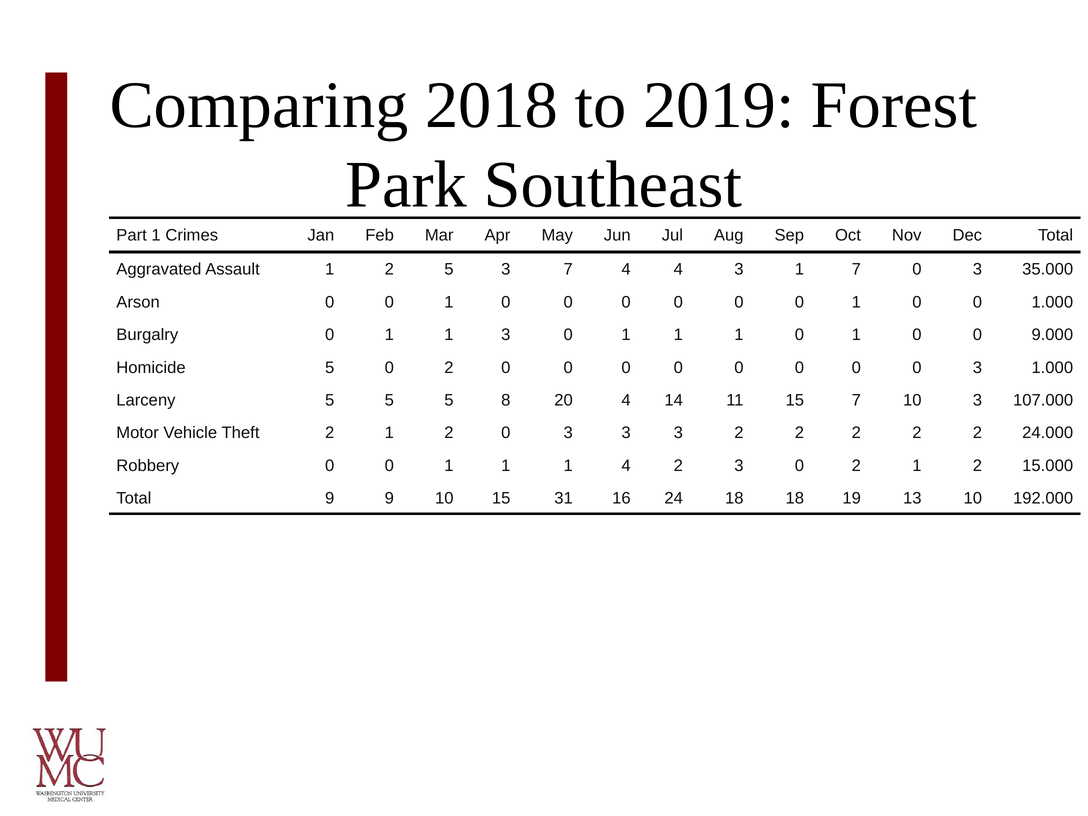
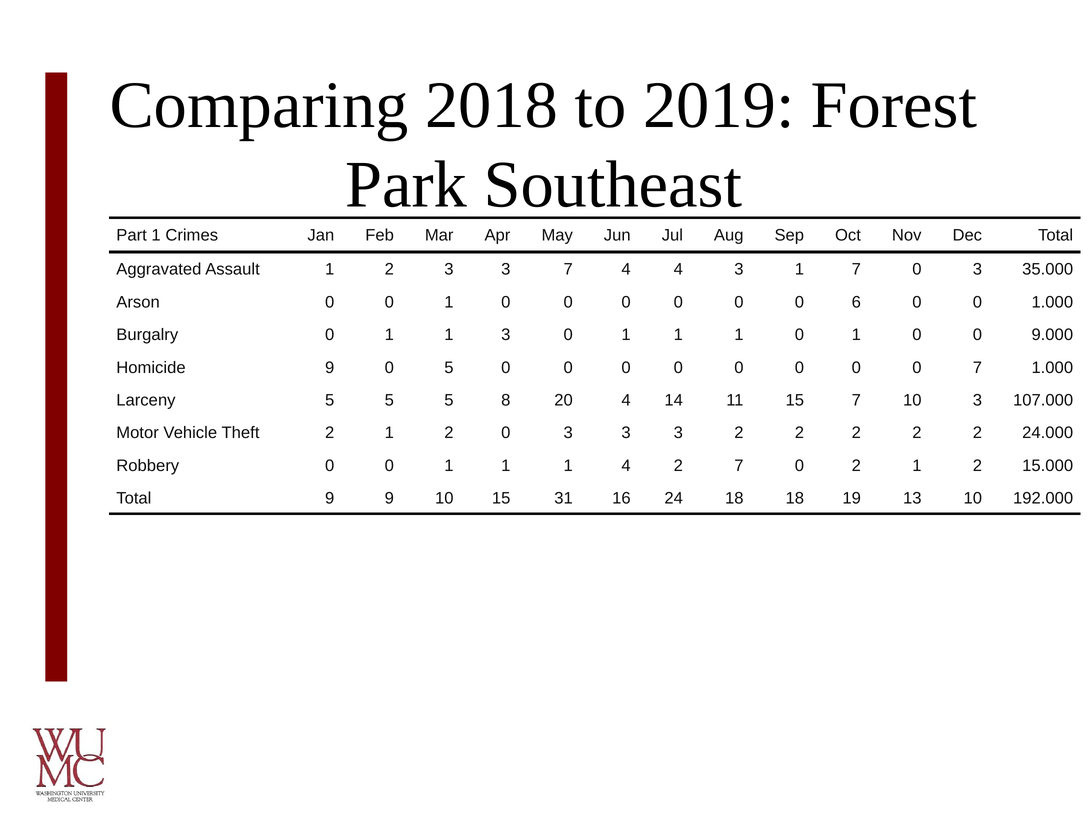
2 5: 5 -> 3 (449, 269)
0 0 0 1: 1 -> 6 (856, 302)
Homicide 5: 5 -> 9 (330, 368)
2: 2 -> 5 (449, 368)
0 0 3: 3 -> 7 (977, 368)
2 3: 3 -> 7 (739, 466)
